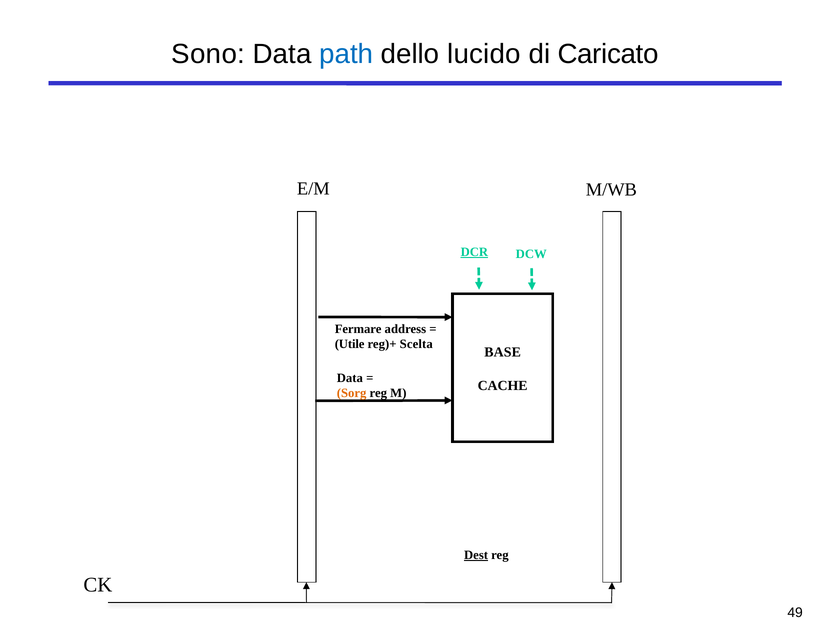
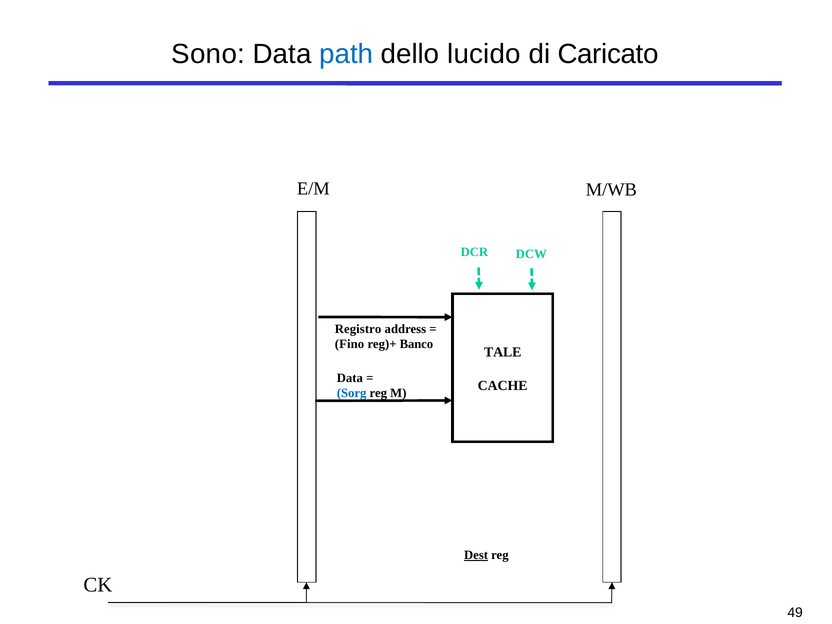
DCR underline: present -> none (474, 252)
Fermare: Fermare -> Registro (358, 329)
Utile: Utile -> Fino (349, 344)
Scelta: Scelta -> Banco (416, 344)
BASE: BASE -> TALE (503, 352)
Sorg colour: orange -> blue (352, 393)
